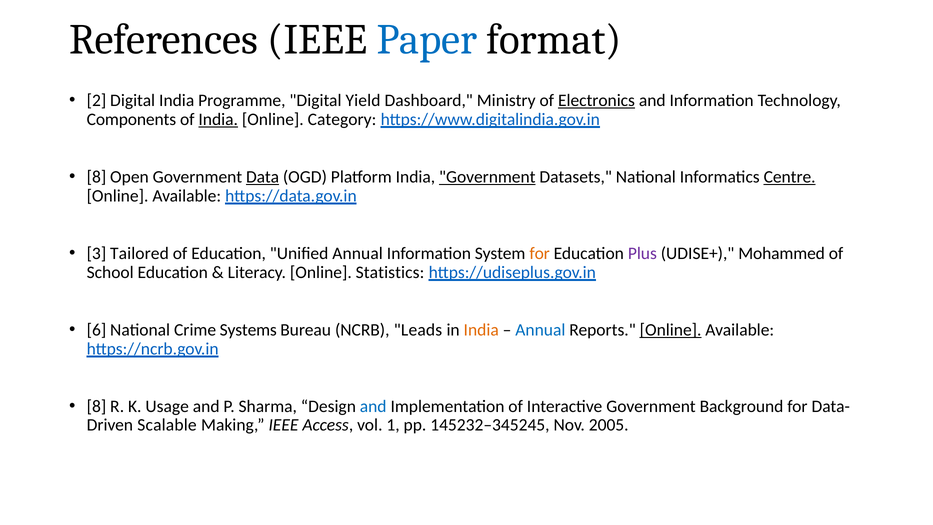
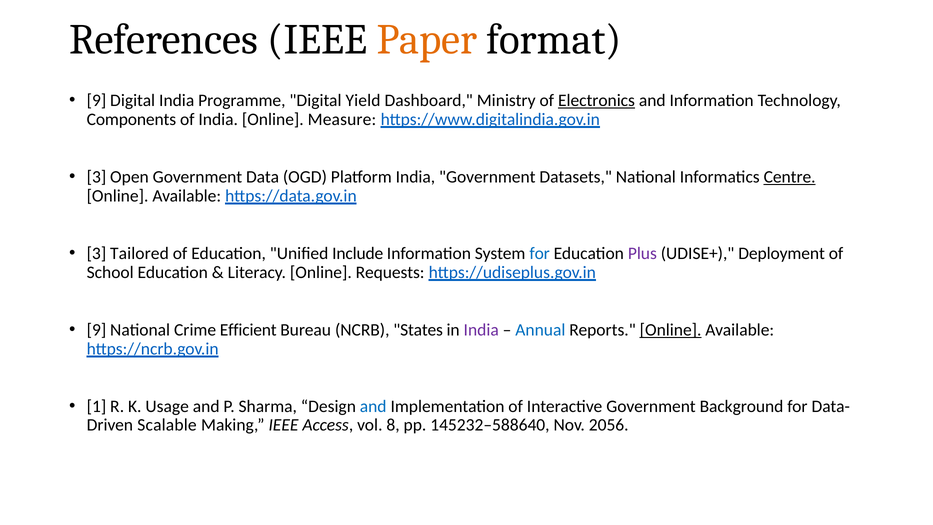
Paper colour: blue -> orange (427, 39)
2: 2 -> 9 (96, 100)
India underline: present -> none (218, 119)
Category: Category -> Measure (342, 119)
8: 8 -> 3 (96, 177)
Data underline: present -> none (263, 177)
Government underline: present -> none (487, 177)
Unified Annual: Annual -> Include (358, 253)
for colour: orange -> blue (540, 253)
Mohammed: Mohammed -> Deployment (782, 253)
Statistics: Statistics -> Requests (390, 272)
6: 6 -> 9 (96, 330)
Systems: Systems -> Efficient (248, 330)
Leads: Leads -> States (418, 330)
India colour: orange -> purple (481, 330)
8: 8 -> 1 (96, 406)
1: 1 -> 8 (393, 425)
145232–345245: 145232–345245 -> 145232–588640 (490, 425)
2005: 2005 -> 2056 (609, 425)
